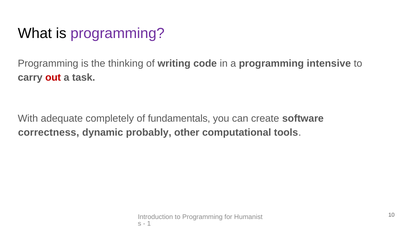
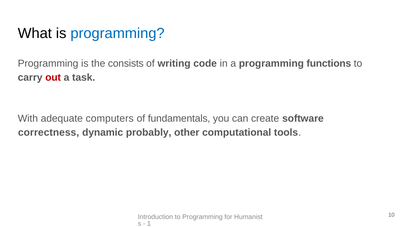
programming colour: purple -> blue (118, 33)
thinking: thinking -> consists (126, 64)
intensive: intensive -> functions (329, 64)
completely: completely -> computers (110, 119)
